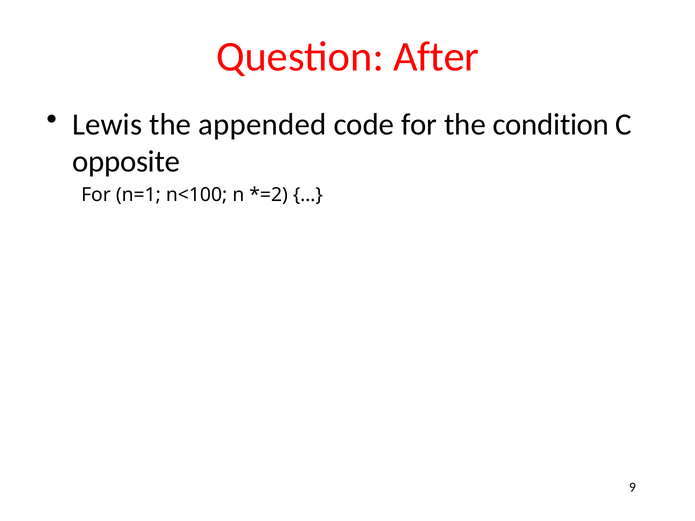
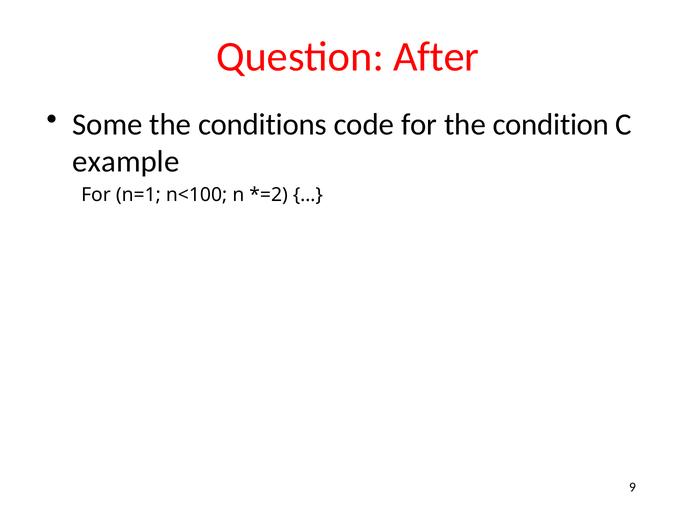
Lewis: Lewis -> Some (107, 125)
appended: appended -> conditions (262, 125)
opposite: opposite -> example (126, 162)
